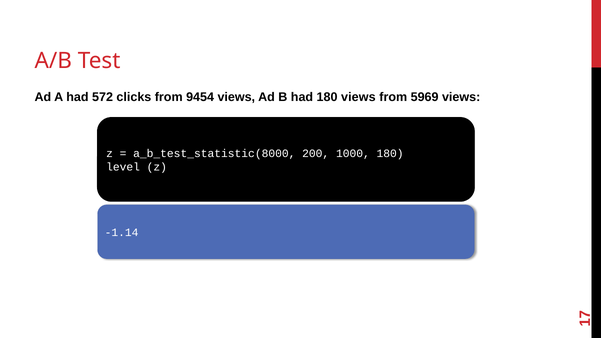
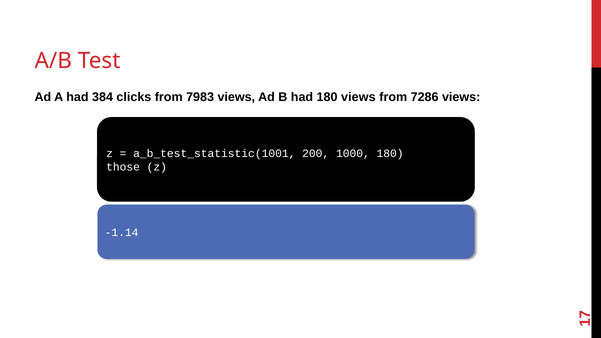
572: 572 -> 384 (103, 97)
9454: 9454 -> 7983 (200, 97)
5969: 5969 -> 7286 (425, 97)
a_b_test_statistic(8000: a_b_test_statistic(8000 -> a_b_test_statistic(1001 (214, 153)
level: level -> those (123, 167)
